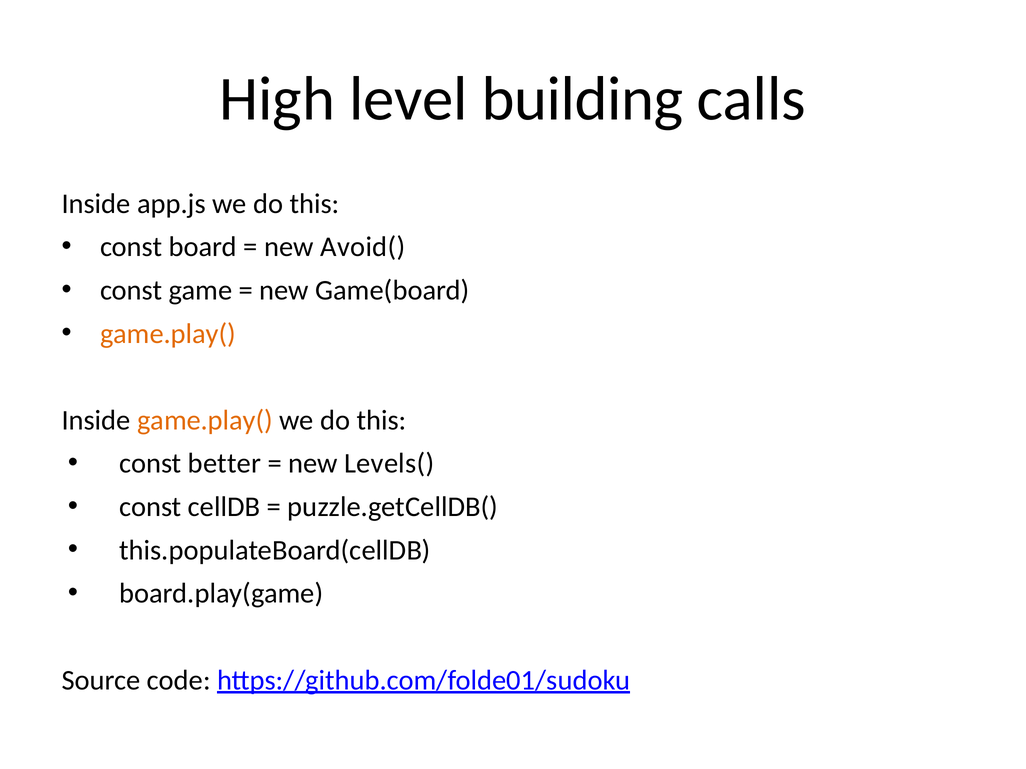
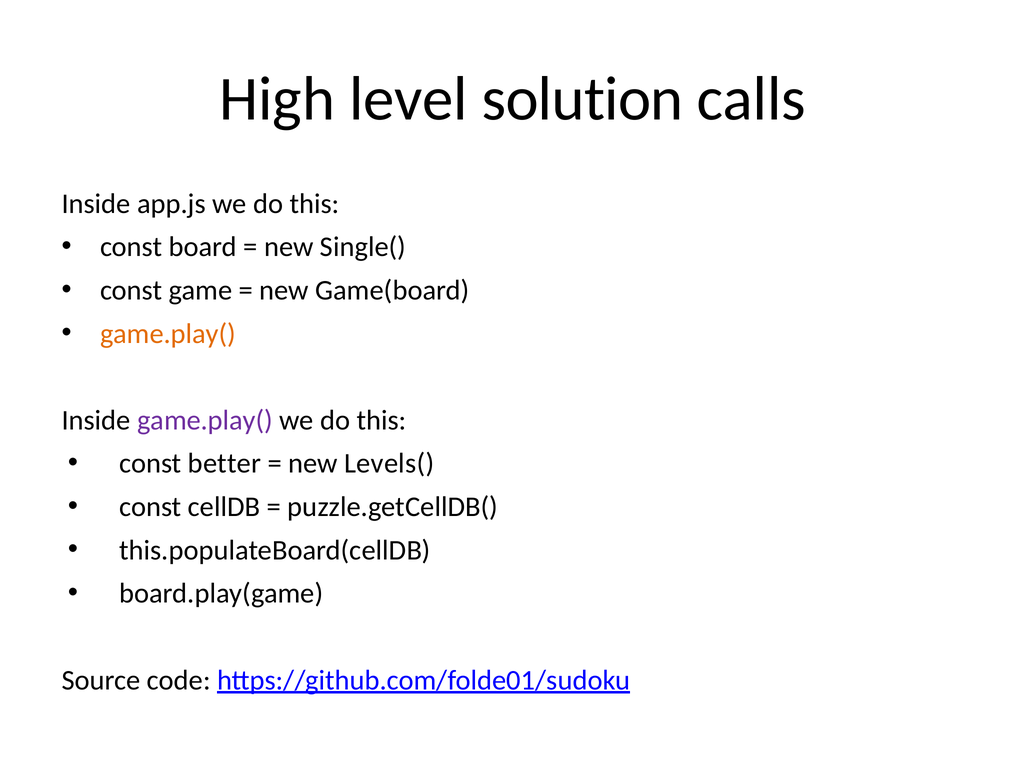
building: building -> solution (583, 99)
Avoid(: Avoid( -> Single( (363, 247)
game.play( colour: orange -> purple (205, 420)
